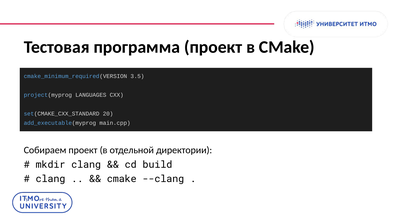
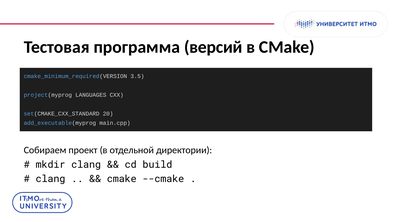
программа проект: проект -> версий (213, 47)
--clang: --clang -> --cmake (163, 180)
